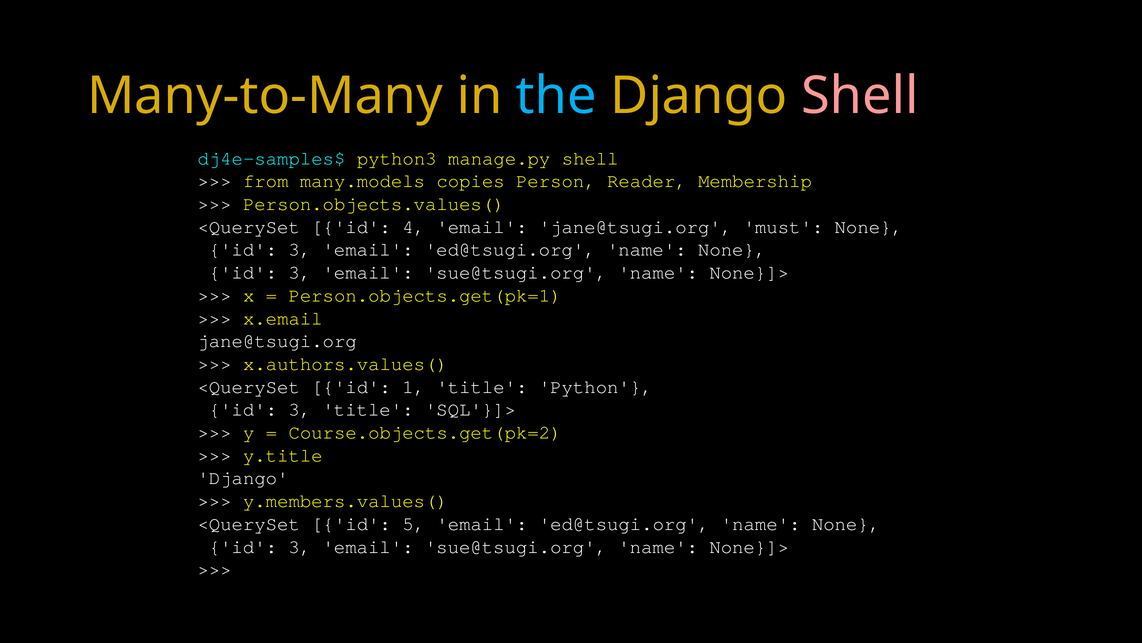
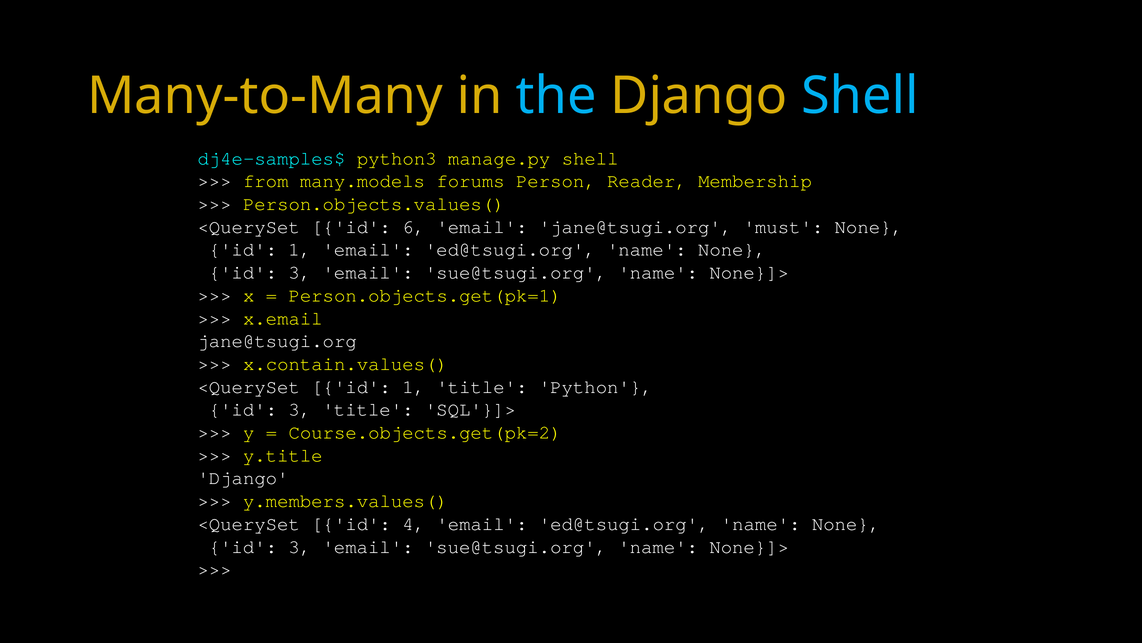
Shell colour: pink -> light blue (860, 96)
copies: copies -> forums (471, 181)
4: 4 -> 6 (414, 227)
3: 3 -> 1 (300, 249)
x.authors.values(: x.authors.values( -> x.contain.values( (345, 364)
5: 5 -> 4 (414, 523)
